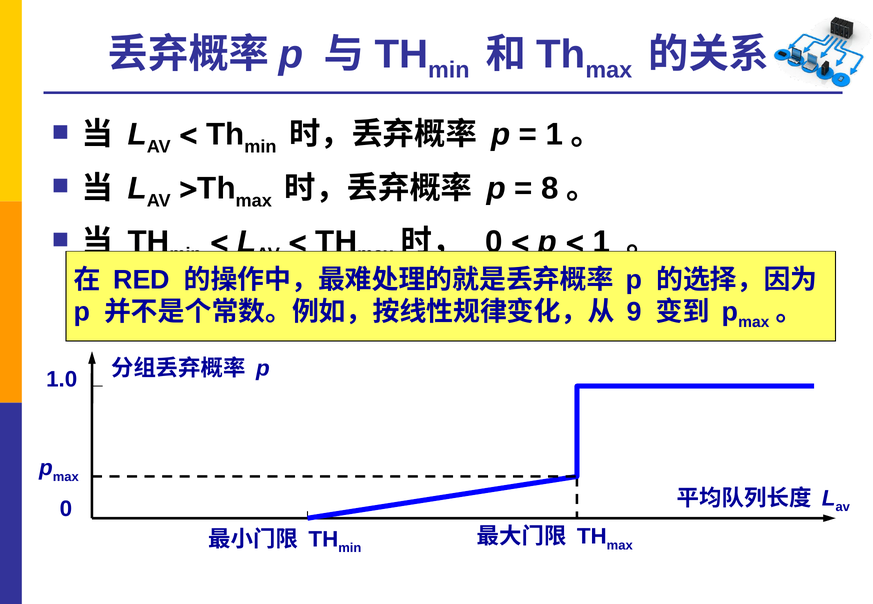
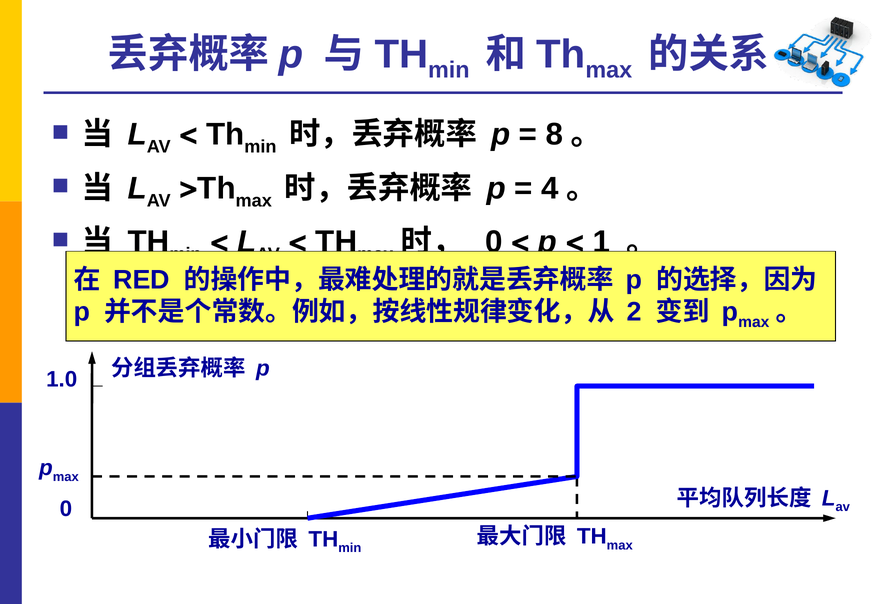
1: 1 -> 8 (555, 135)
8: 8 -> 4 (550, 189)
9: 9 -> 2 (634, 312)
